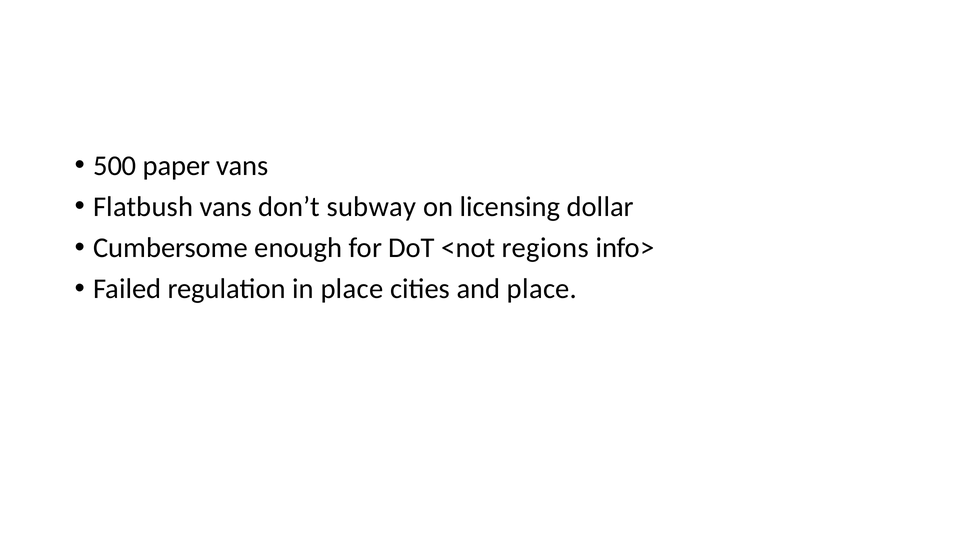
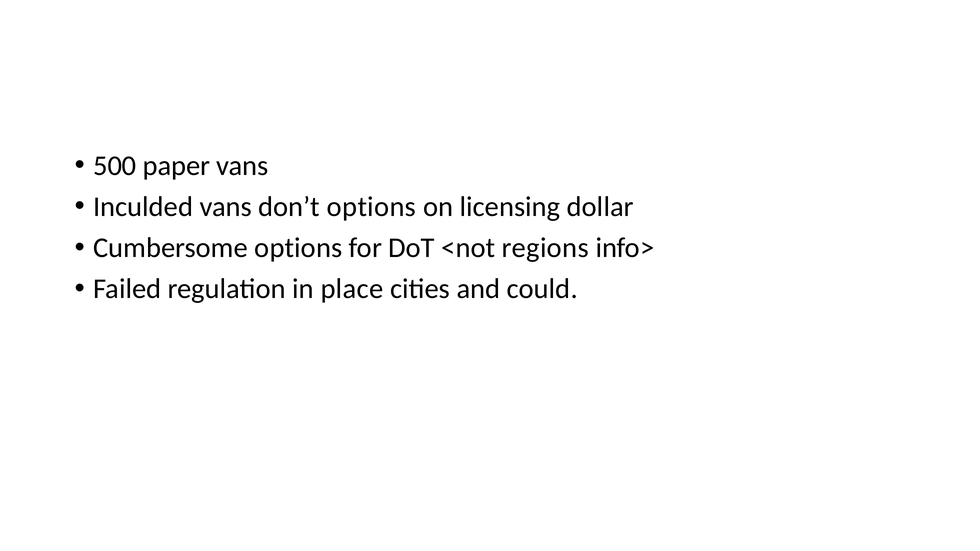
Flatbush: Flatbush -> Inculded (143, 207)
don’t subway: subway -> options (372, 207)
Cumbersome enough: enough -> options (298, 248)
and place: place -> could (542, 289)
